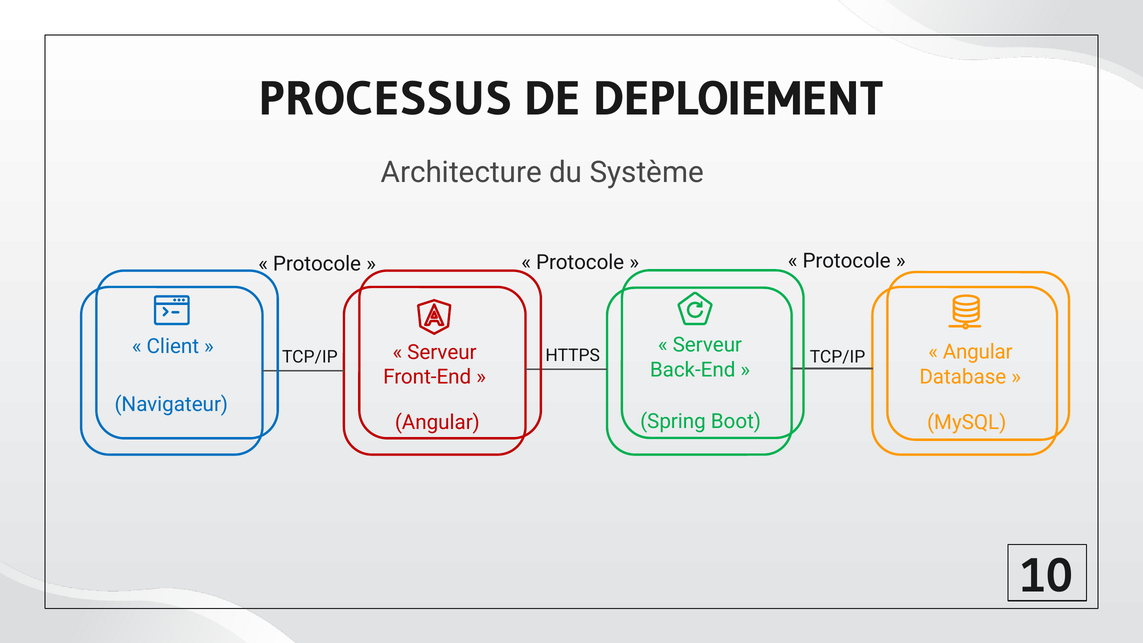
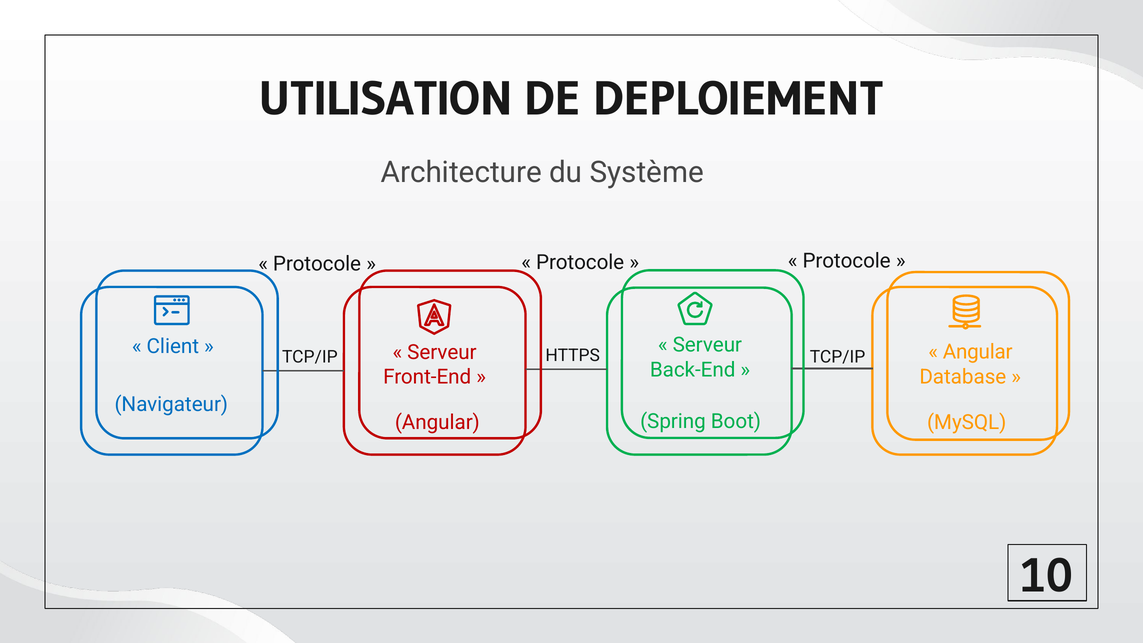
PROCESSUS: PROCESSUS -> UTILISATION (386, 99)
